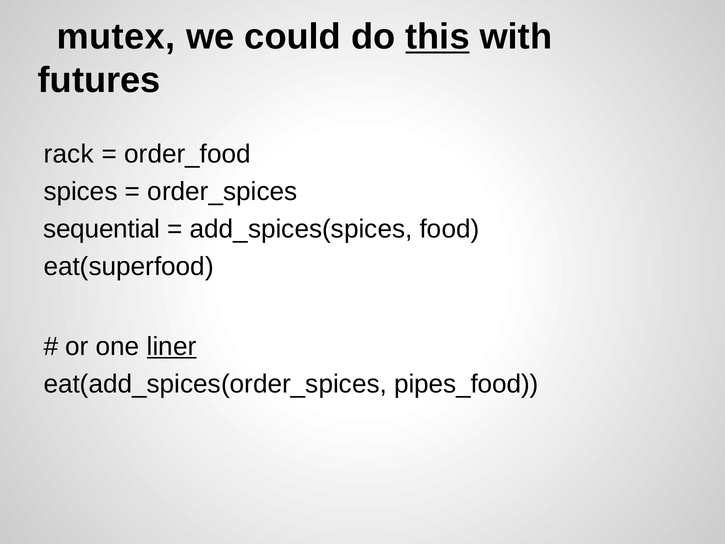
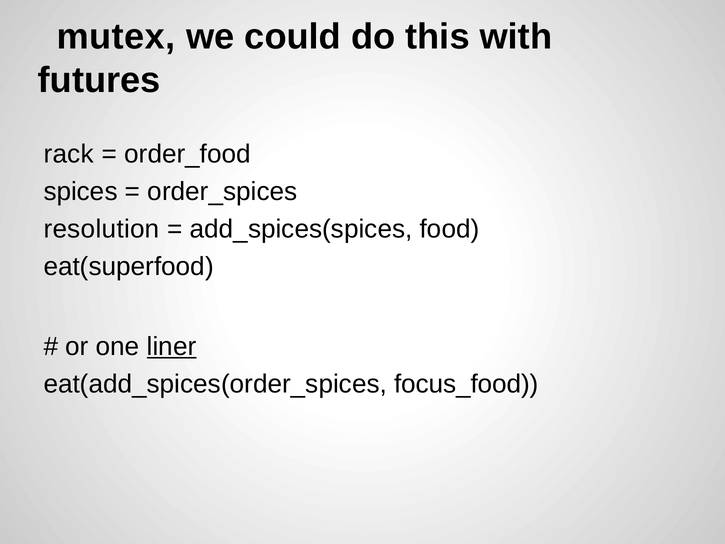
this underline: present -> none (437, 37)
sequential: sequential -> resolution (102, 229)
pipes_food: pipes_food -> focus_food (466, 384)
